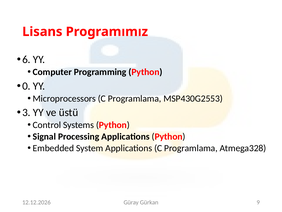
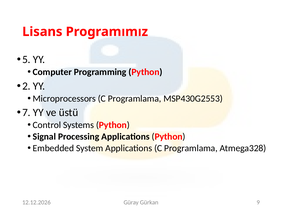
6: 6 -> 5 (26, 59)
0: 0 -> 2 (26, 86)
3: 3 -> 7 (26, 112)
